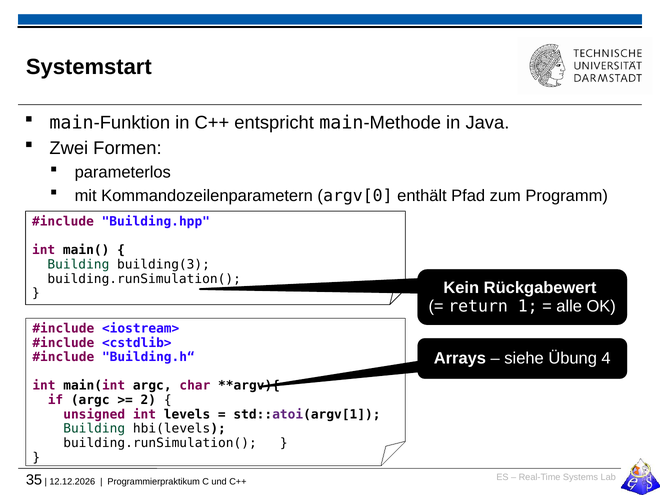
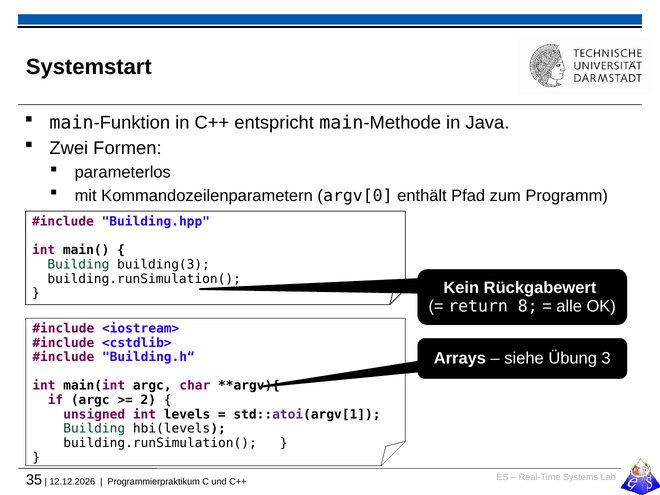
1: 1 -> 8 (528, 306)
4: 4 -> 3 (606, 359)
